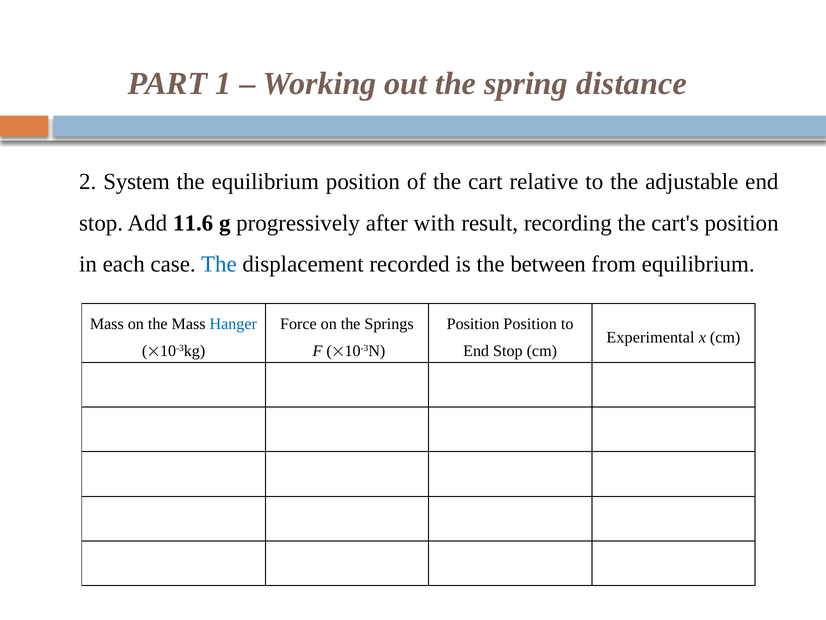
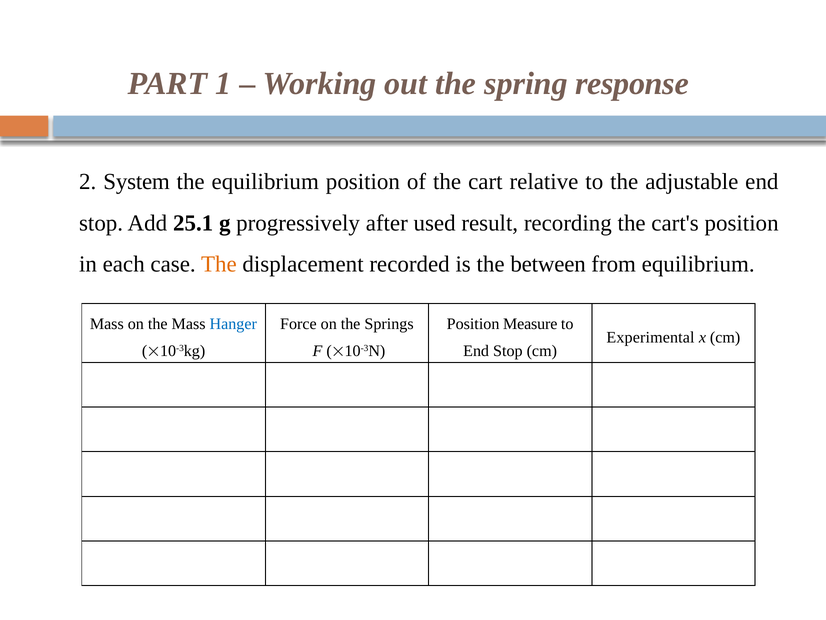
distance: distance -> response (632, 84)
11.6: 11.6 -> 25.1 (193, 223)
with: with -> used (435, 223)
The colour: blue -> orange (219, 264)
Position Position: Position -> Measure (530, 324)
